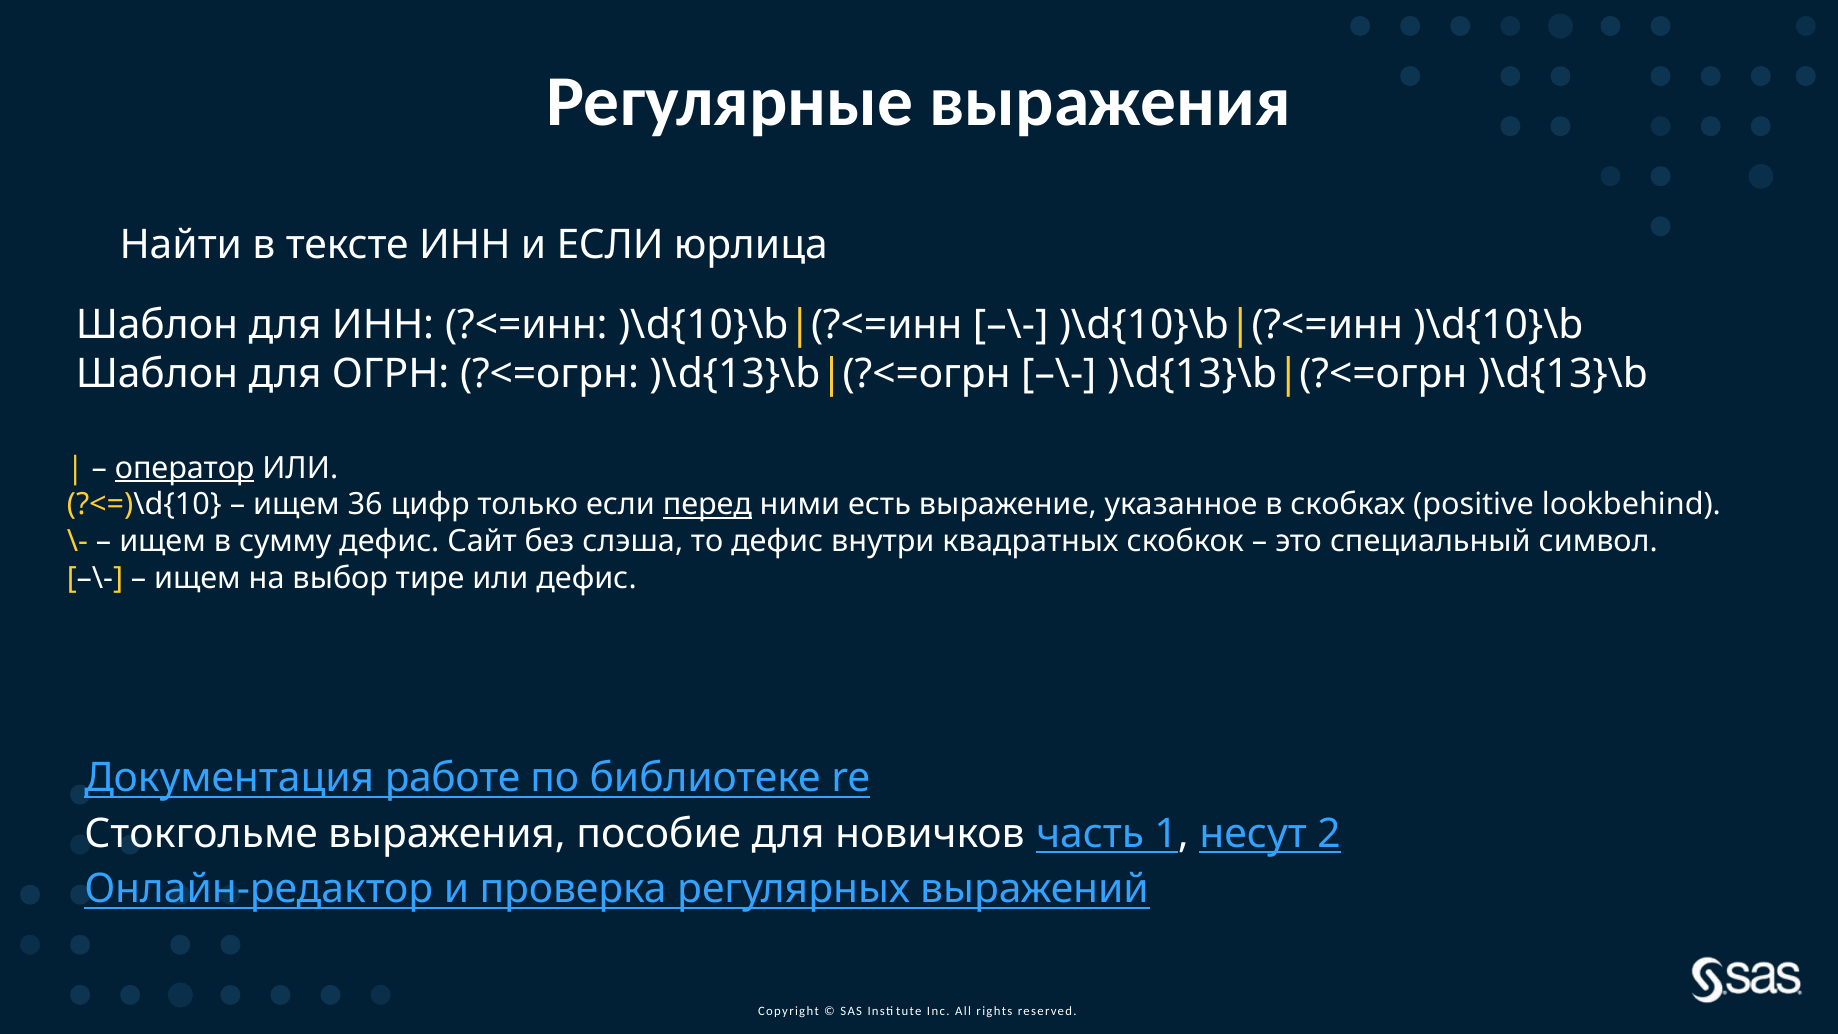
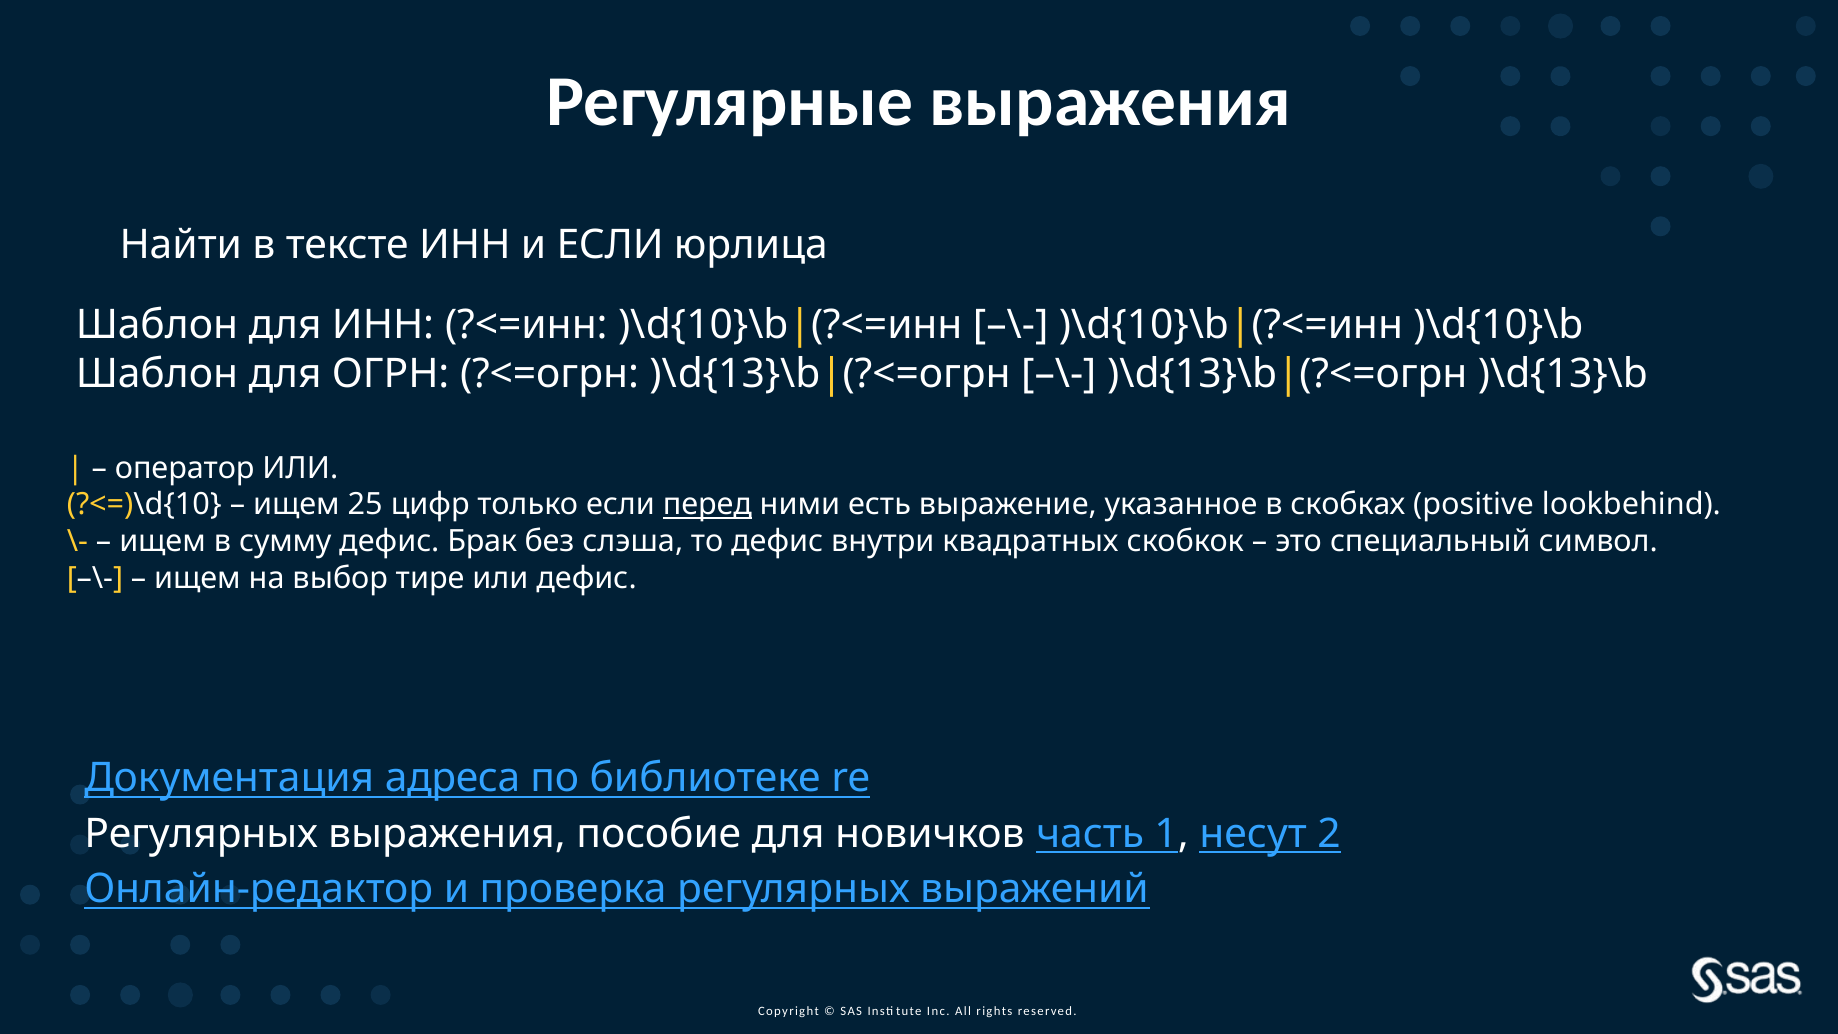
оператор underline: present -> none (185, 468)
36: 36 -> 25 (365, 505)
Сайт: Сайт -> Брак (482, 541)
работе: работе -> адреса (453, 778)
Стокгольме: Стокгольме -> Регулярных (201, 834)
